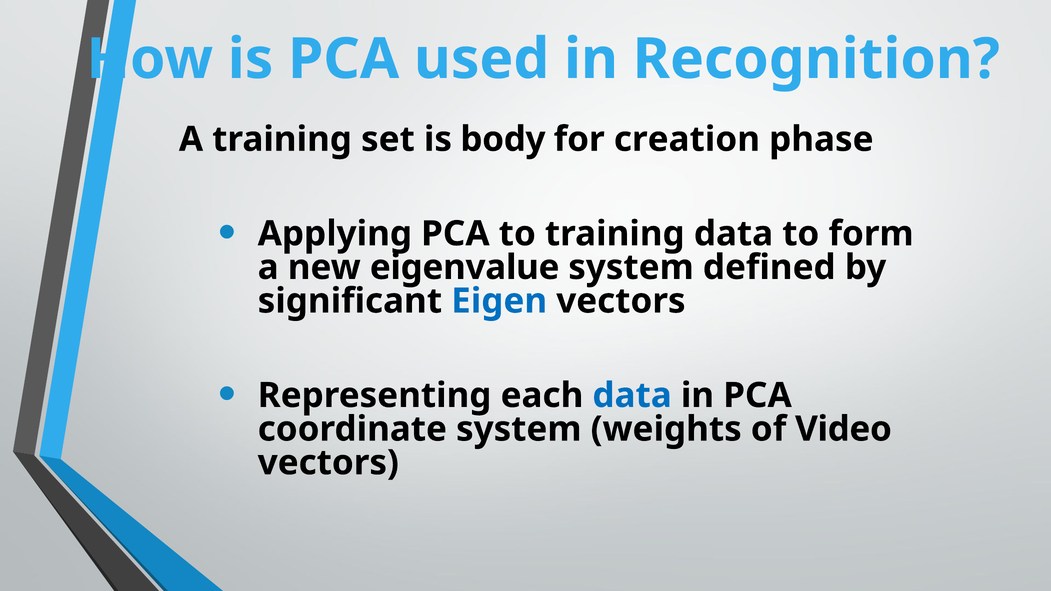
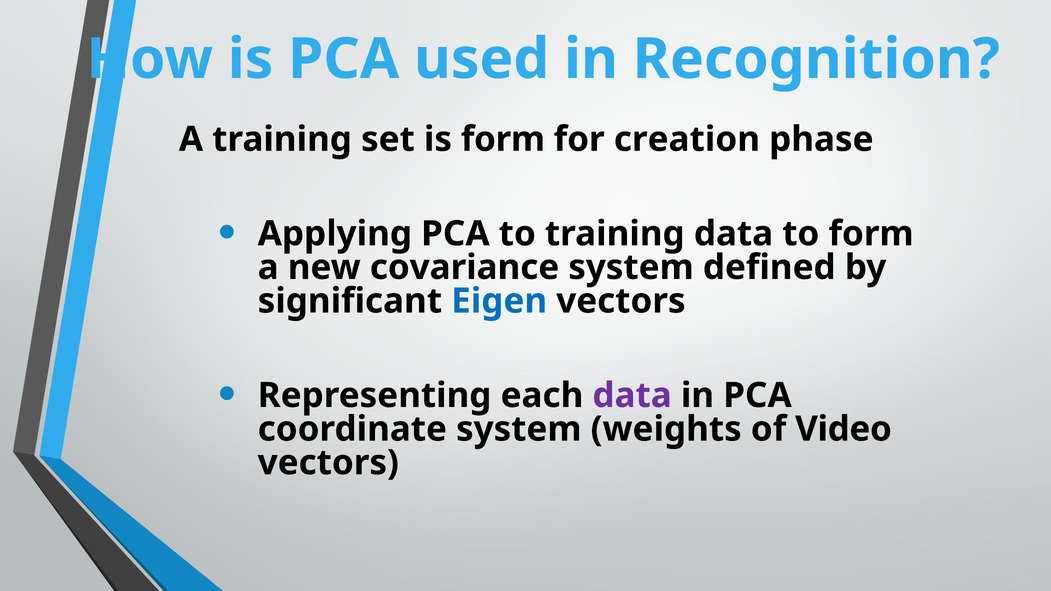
is body: body -> form (503, 139)
eigenvalue: eigenvalue -> covariance (465, 267)
data colour: blue -> purple (632, 396)
